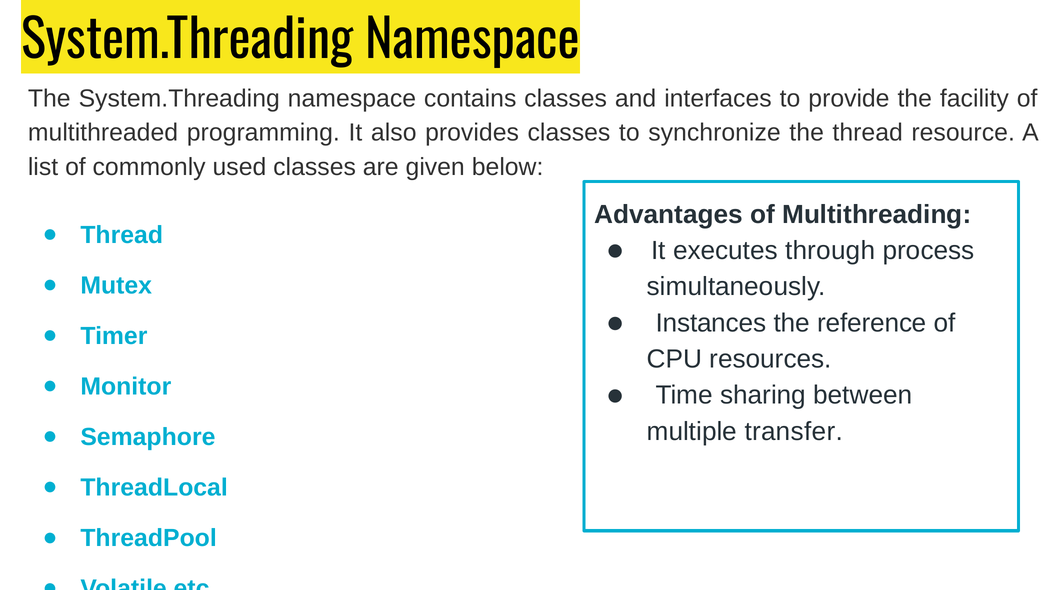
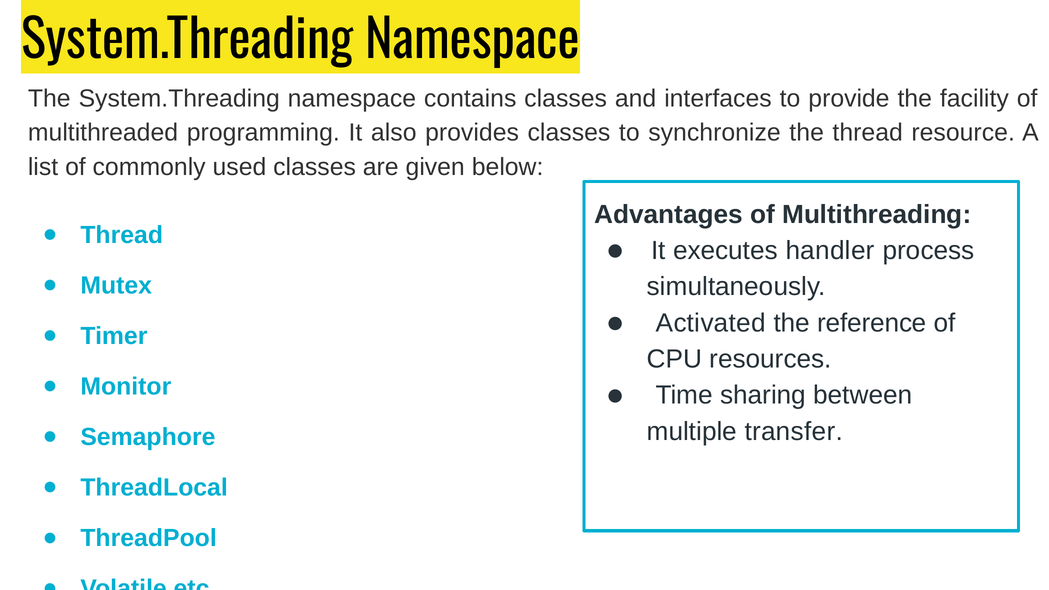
through: through -> handler (830, 251)
Instances: Instances -> Activated (711, 323)
